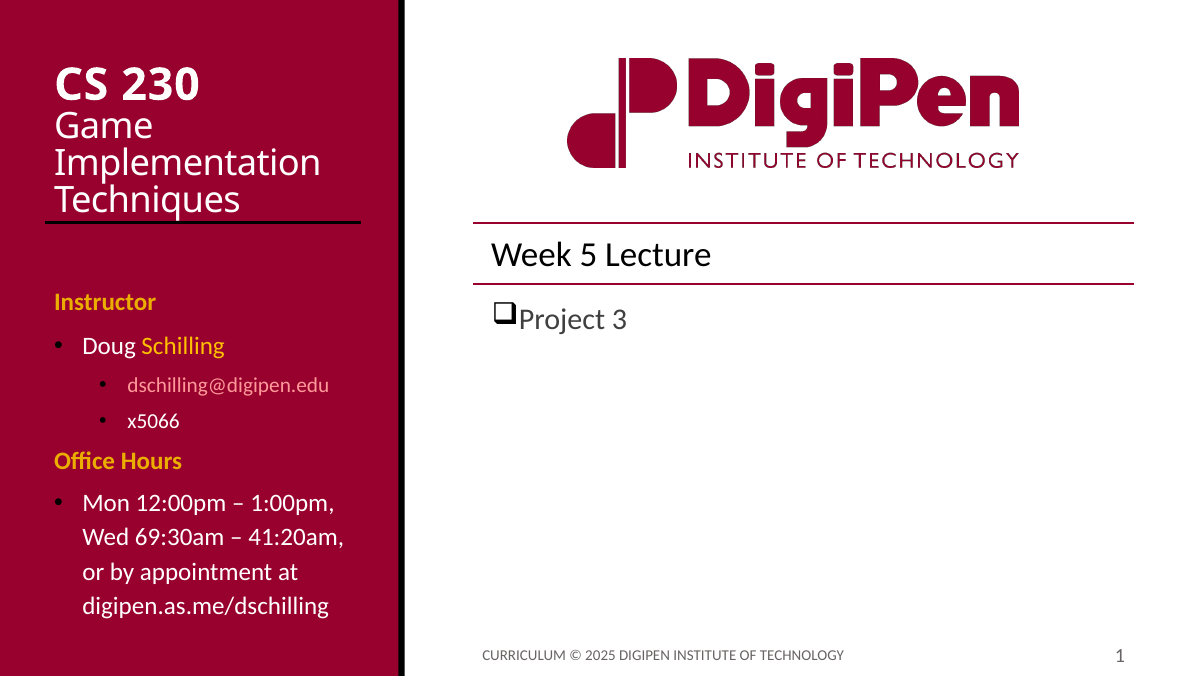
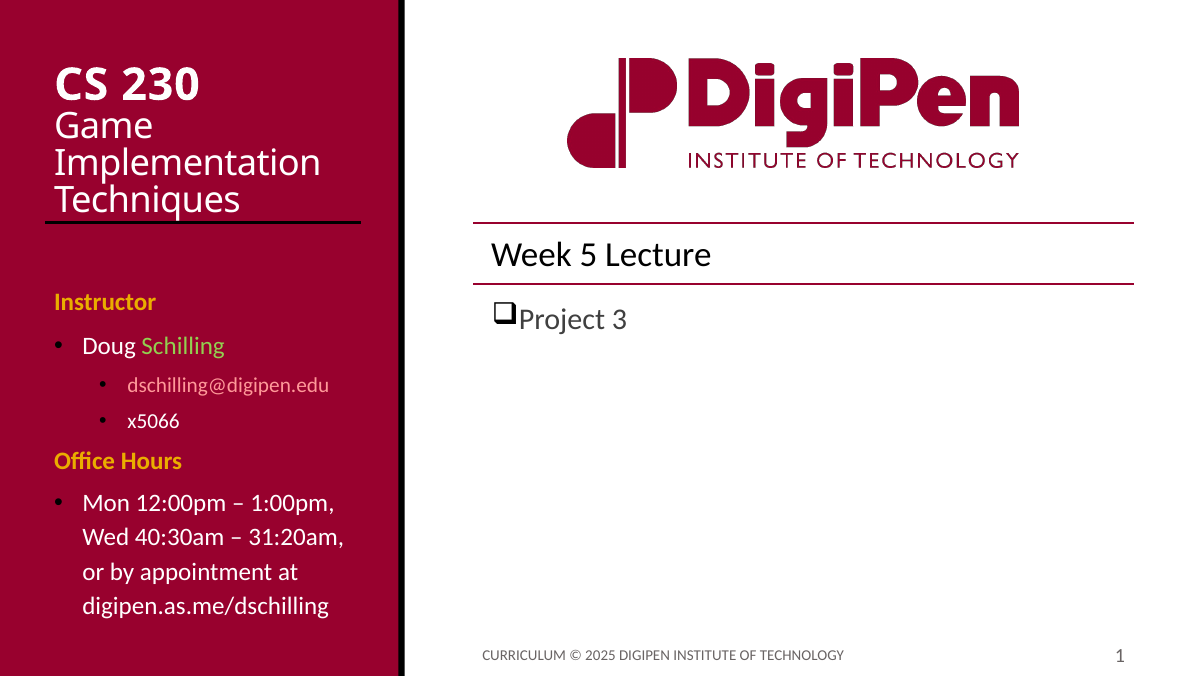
Schilling colour: yellow -> light green (183, 347)
69:30am: 69:30am -> 40:30am (180, 538)
41:20am: 41:20am -> 31:20am (296, 538)
